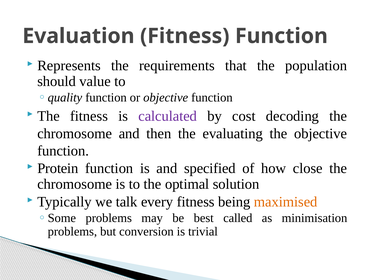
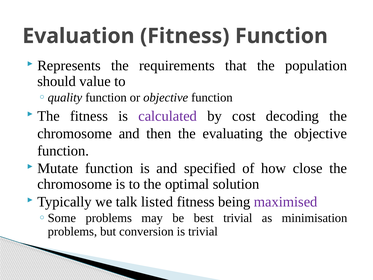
Protein: Protein -> Mutate (58, 168)
every: every -> listed (157, 202)
maximised colour: orange -> purple (286, 202)
best called: called -> trivial (238, 218)
